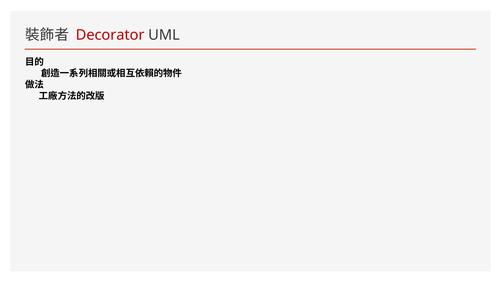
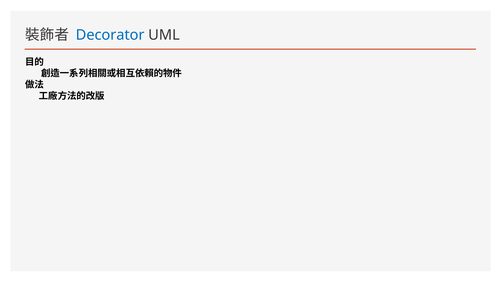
Decorator colour: red -> blue (110, 35)
